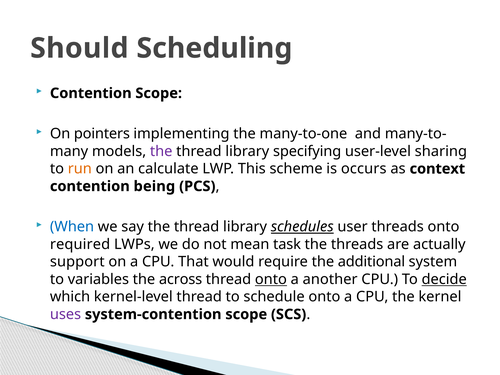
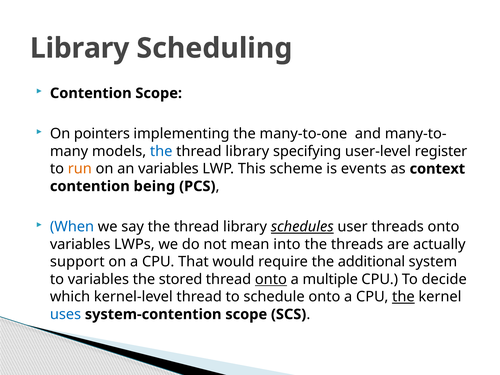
Should: Should -> Library (80, 48)
the colour: purple -> blue (161, 151)
sharing: sharing -> register (441, 151)
an calculate: calculate -> variables (168, 169)
occurs: occurs -> events (364, 169)
required: required -> variables (80, 244)
task: task -> into (287, 244)
across: across -> stored (181, 279)
another: another -> multiple (330, 279)
decide underline: present -> none (444, 279)
the underline: none -> present (403, 297)
uses colour: purple -> blue (66, 314)
